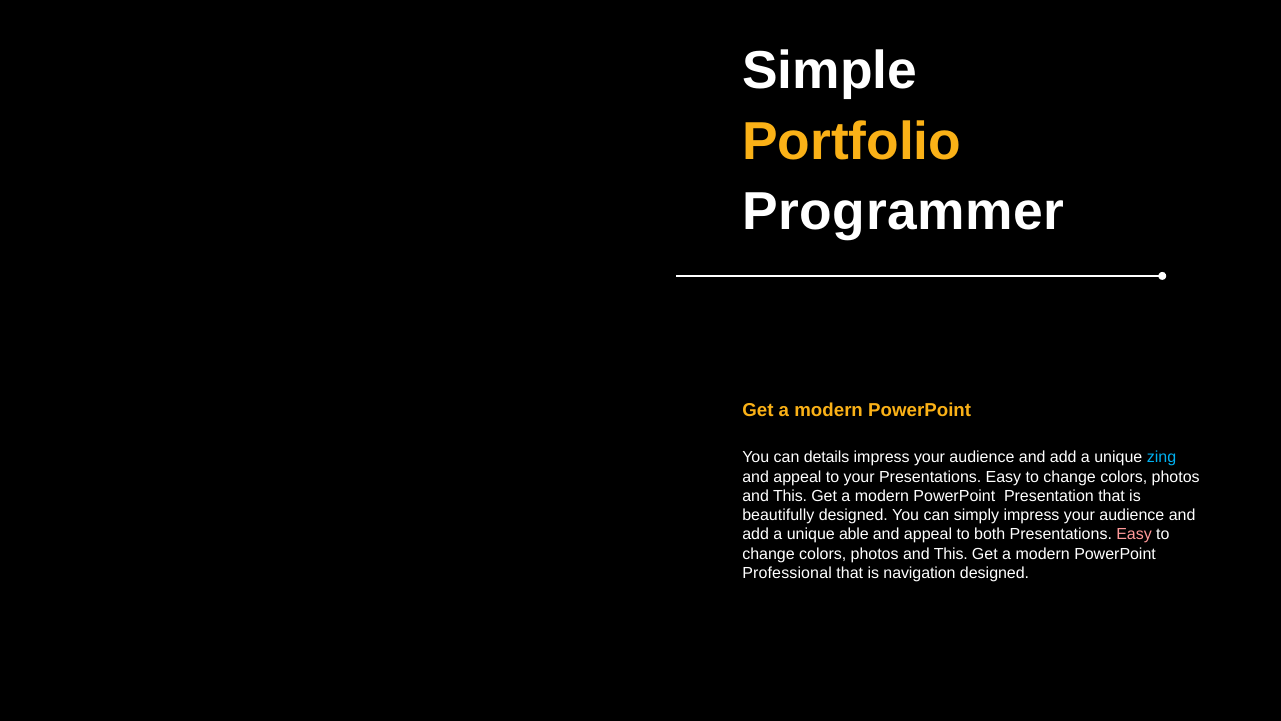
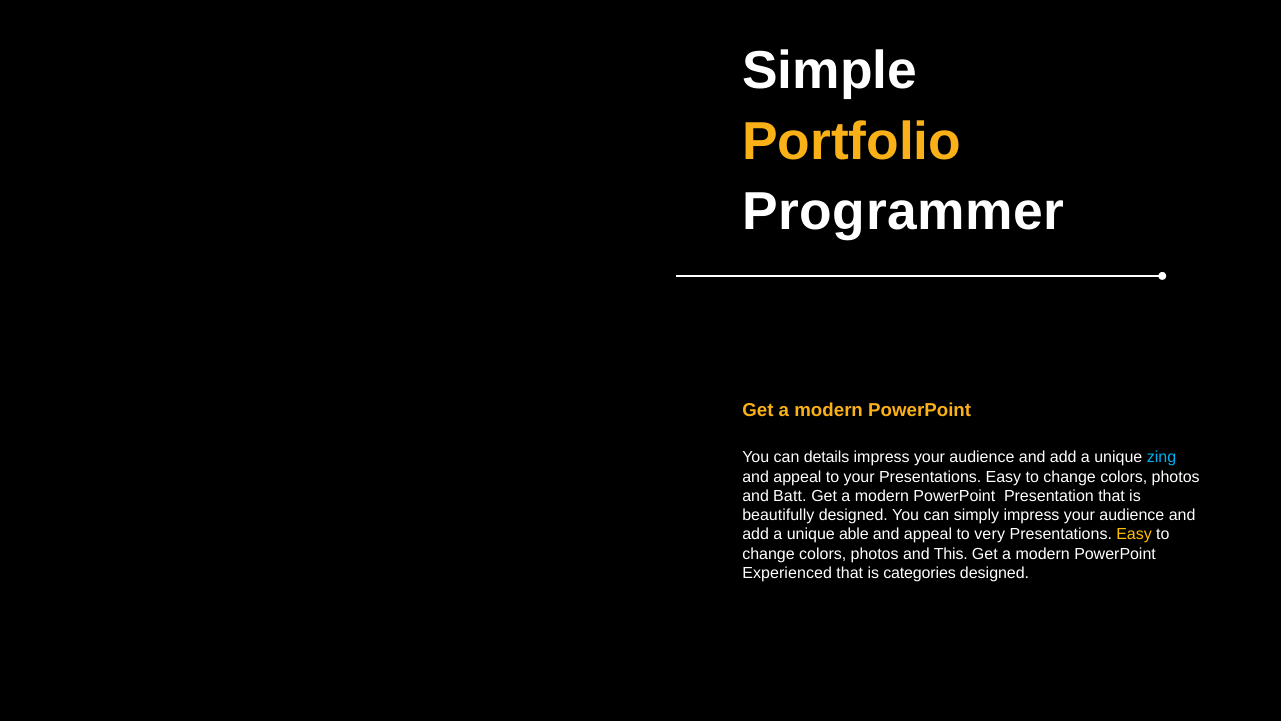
This: This -> Batt (790, 496)
both: both -> very (990, 534)
Easy colour: pink -> yellow (1134, 534)
Professional: Professional -> Experienced (787, 573)
navigation: navigation -> categories (920, 573)
